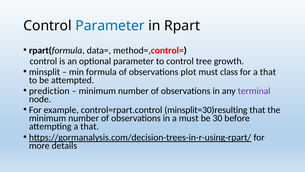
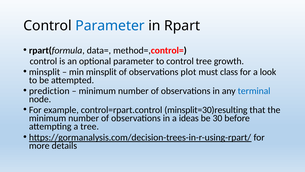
min formula: formula -> minsplit (101, 72)
for a that: that -> look (268, 72)
terminal colour: purple -> blue (254, 91)
a must: must -> ideas (189, 118)
attempting a that: that -> tree (90, 126)
